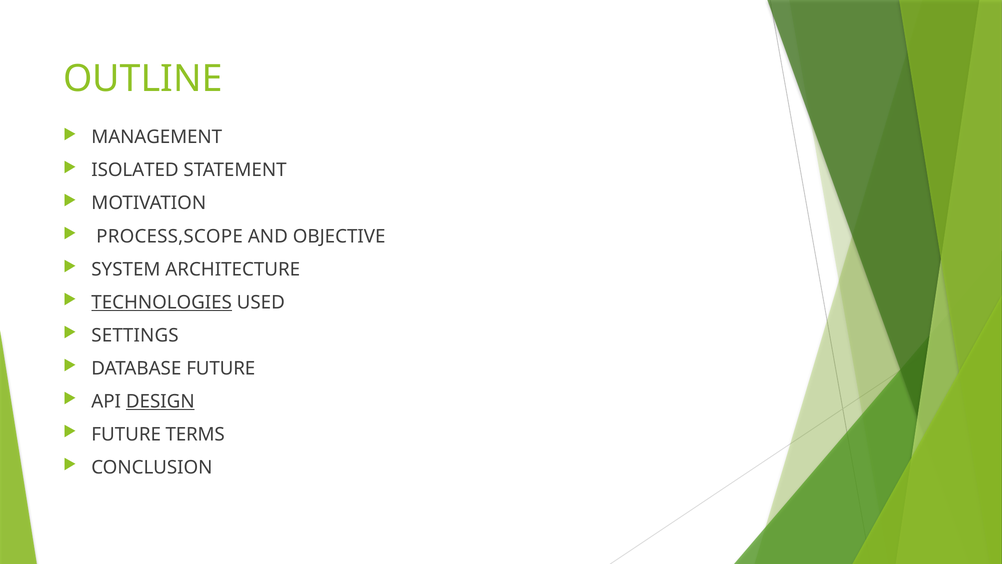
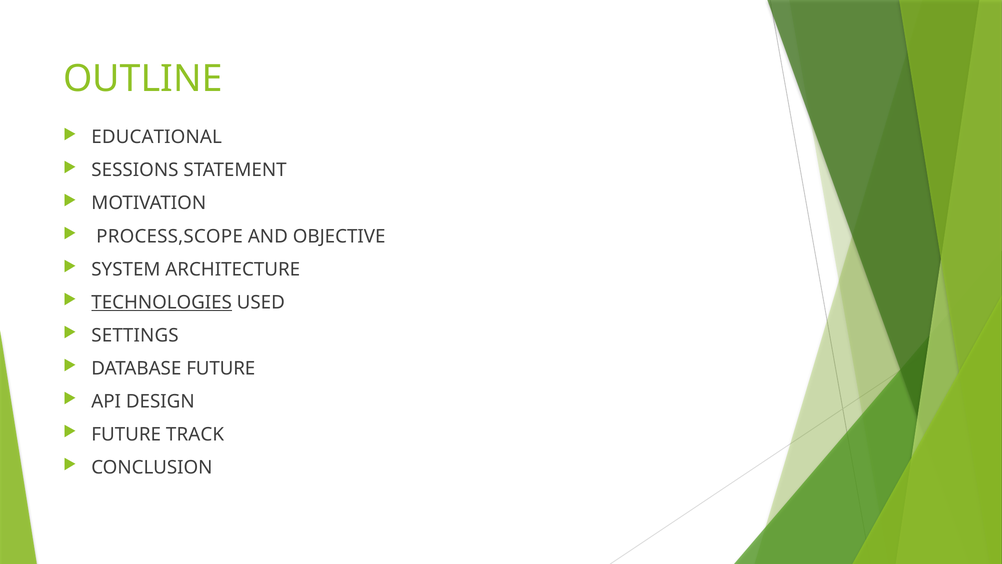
MANAGEMENT: MANAGEMENT -> EDUCATIONAL (157, 137)
ISOLATED: ISOLATED -> SESSIONS (135, 170)
DESIGN underline: present -> none (160, 401)
TERMS: TERMS -> TRACK (195, 434)
